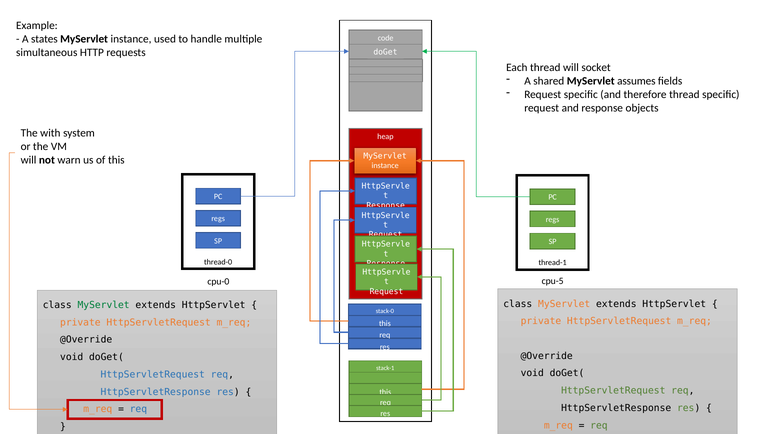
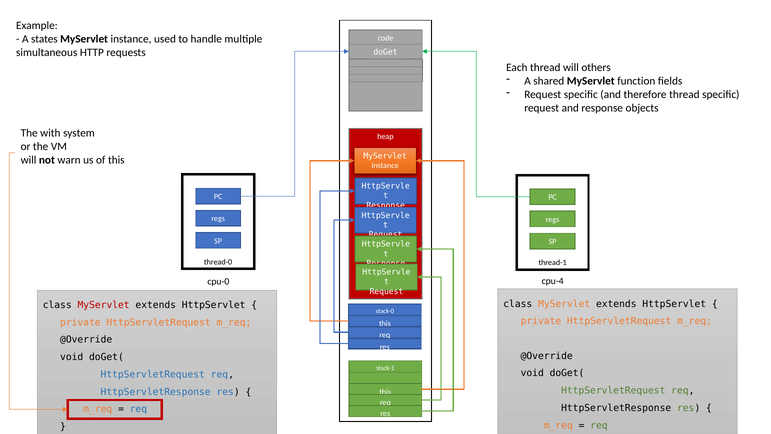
socket: socket -> others (596, 68)
assumes: assumes -> function (636, 81)
cpu-5: cpu-5 -> cpu-4 (553, 281)
MyServlet colour: green -> red (104, 305)
